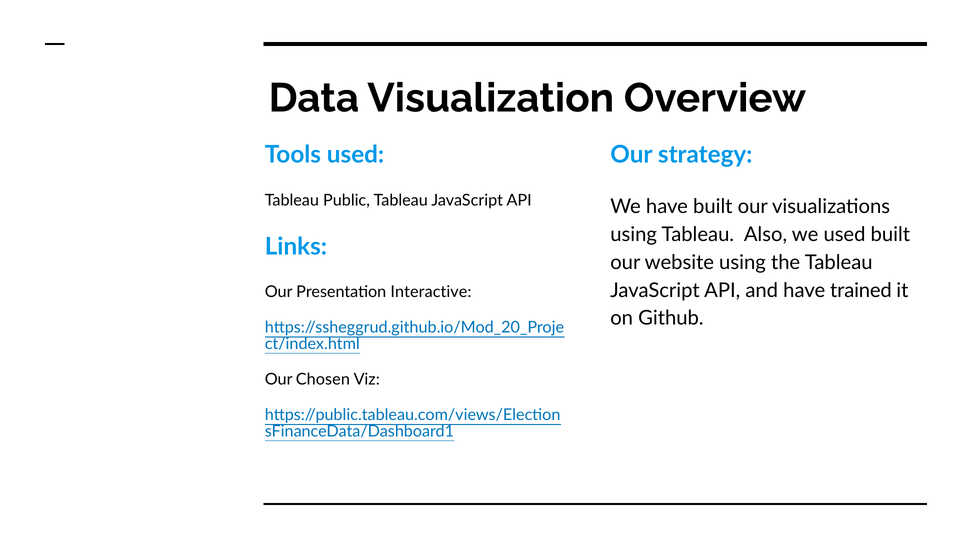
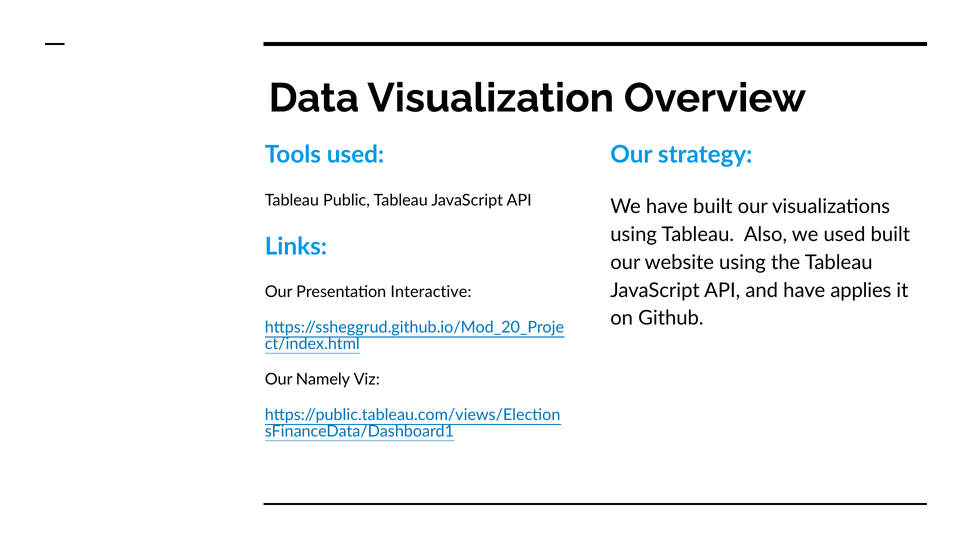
trained: trained -> applies (861, 290)
Chosen: Chosen -> Namely (323, 379)
